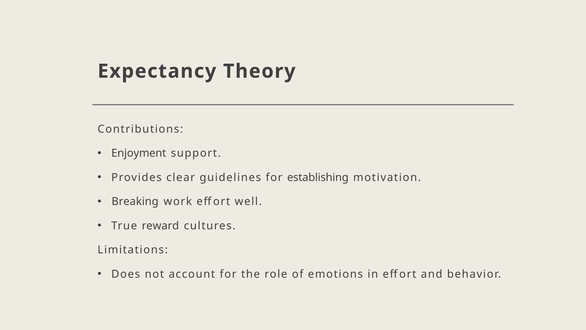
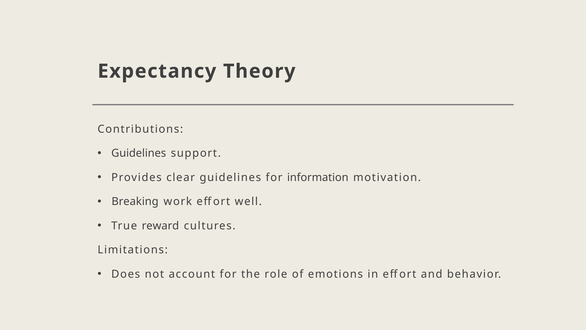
Enjoyment: Enjoyment -> Guidelines (139, 153)
establishing: establishing -> information (318, 177)
